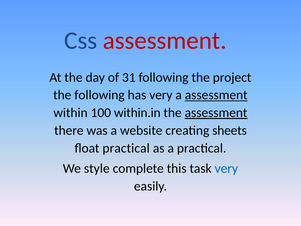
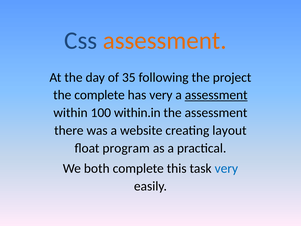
assessment colour: red -> orange (165, 41)
31: 31 -> 35 (129, 77)
the following: following -> complete (100, 95)
assessment underline: present -> none (216, 113)
sheets: sheets -> layout (229, 130)
float practical: practical -> program (126, 148)
style: style -> both (97, 168)
